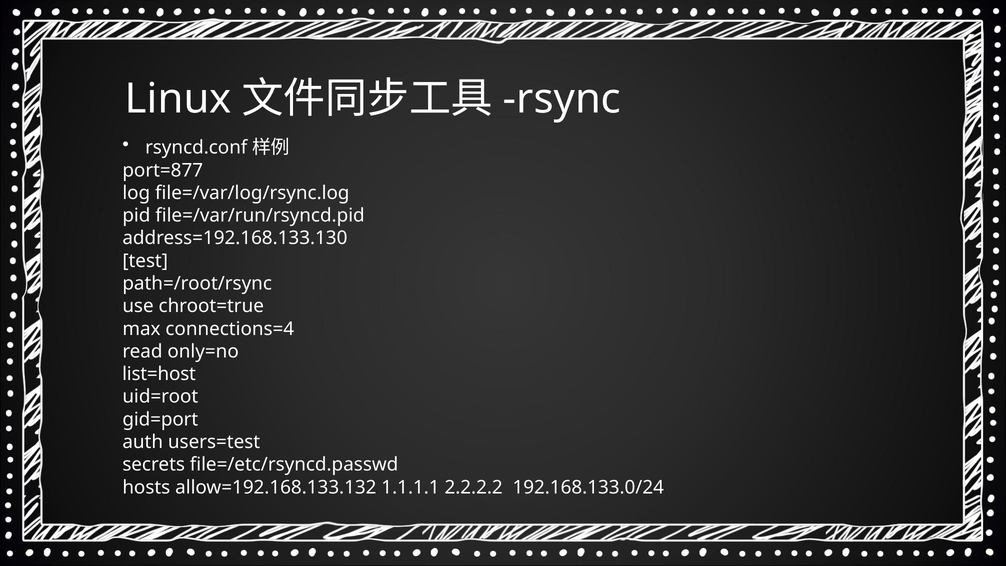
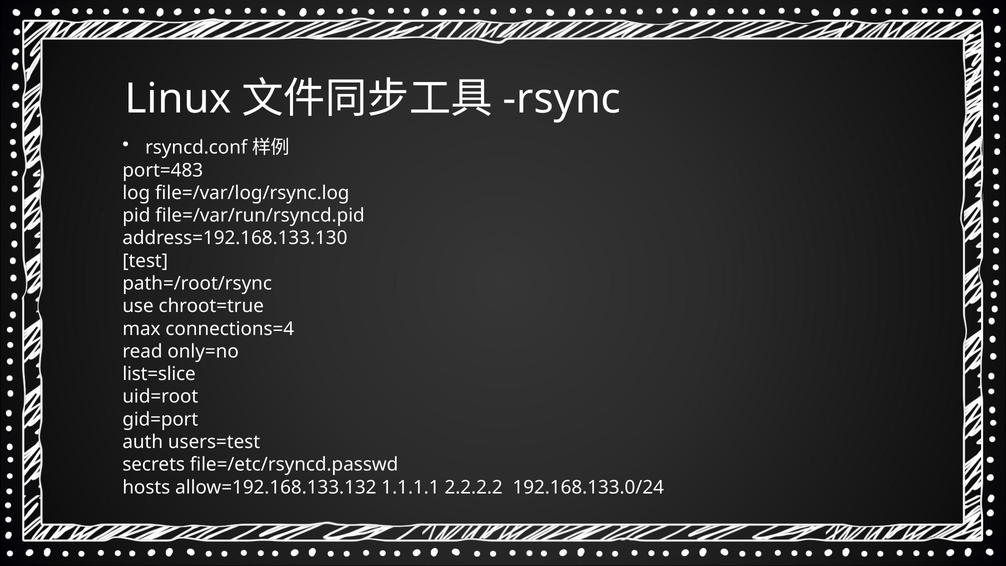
port=877: port=877 -> port=483 (163, 170)
list=host: list=host -> list=slice (159, 374)
